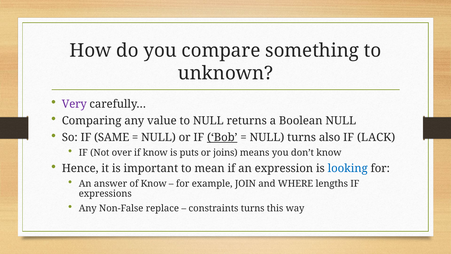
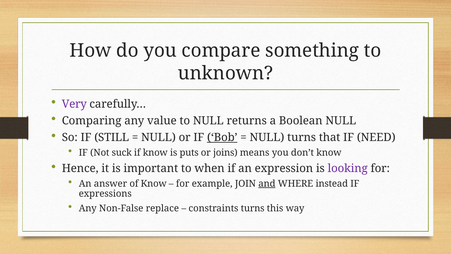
SAME: SAME -> STILL (112, 137)
also: also -> that (330, 137)
LACK: LACK -> NEED (376, 137)
over: over -> suck (122, 152)
mean: mean -> when (210, 168)
looking colour: blue -> purple (348, 168)
and underline: none -> present (267, 183)
lengths: lengths -> instead (332, 183)
